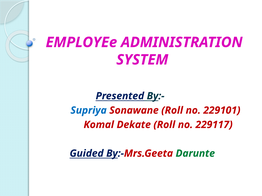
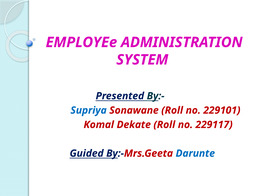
Darunte colour: green -> blue (195, 154)
